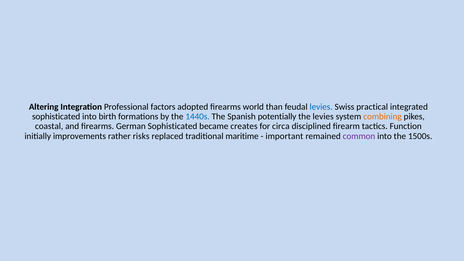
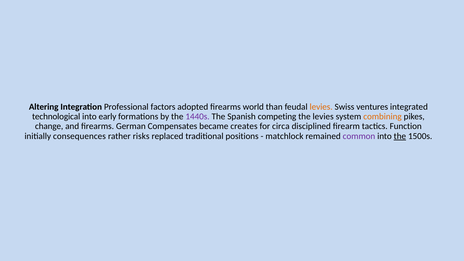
levies colour: blue -> orange (321, 107)
practical: practical -> ventures (372, 107)
sophisticated: sophisticated -> technological (56, 117)
birth: birth -> early (107, 117)
1440s colour: blue -> purple (198, 117)
potentially: potentially -> competing (277, 117)
coastal: coastal -> change (49, 126)
German Sophisticated: Sophisticated -> Compensates (172, 126)
improvements: improvements -> consequences (79, 136)
maritime: maritime -> positions (242, 136)
important: important -> matchlock (284, 136)
the underline: none -> present (400, 136)
